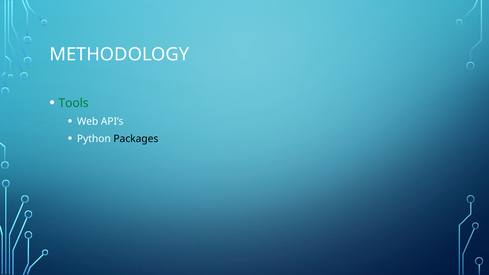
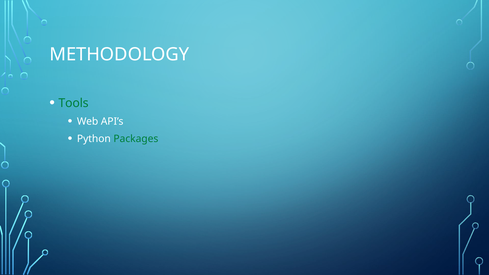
Packages colour: black -> green (136, 139)
